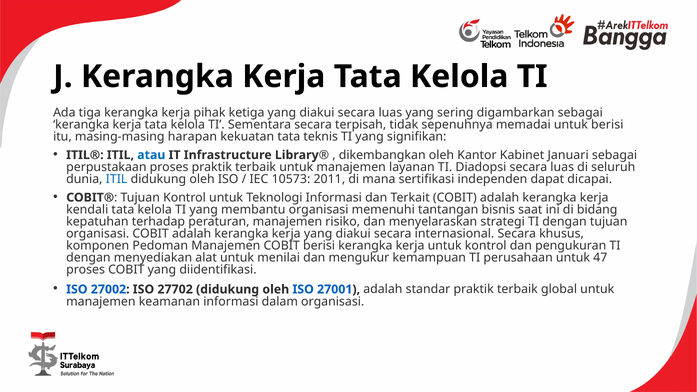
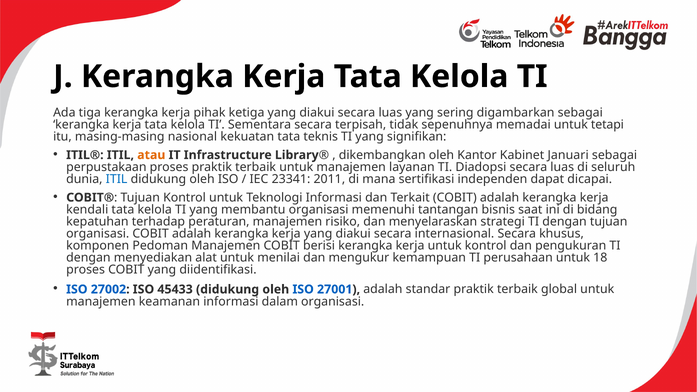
untuk berisi: berisi -> tetapi (607, 125)
harapan: harapan -> nasional (192, 137)
atau colour: blue -> orange (151, 155)
10573: 10573 -> 23341 (291, 179)
47: 47 -> 18 (600, 258)
27702: 27702 -> 45433 (175, 289)
